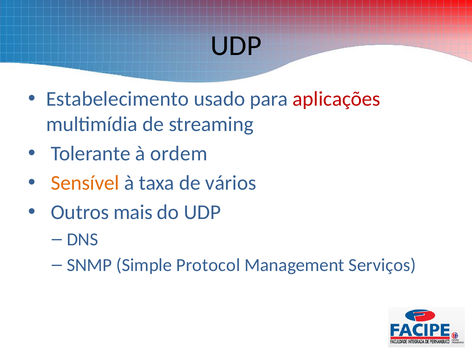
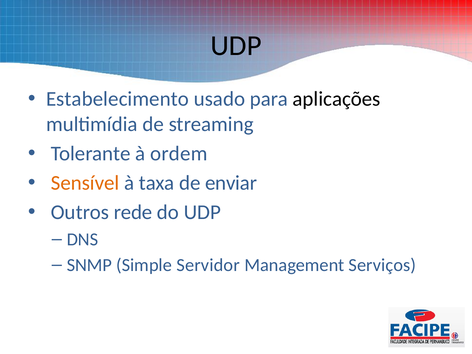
aplicações colour: red -> black (337, 99)
vários: vários -> enviar (231, 183)
mais: mais -> rede (133, 212)
Protocol: Protocol -> Servidor (208, 265)
